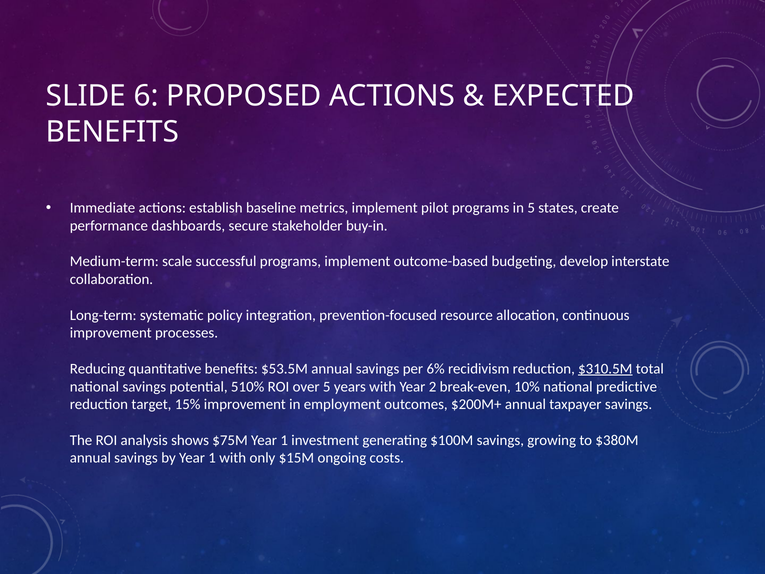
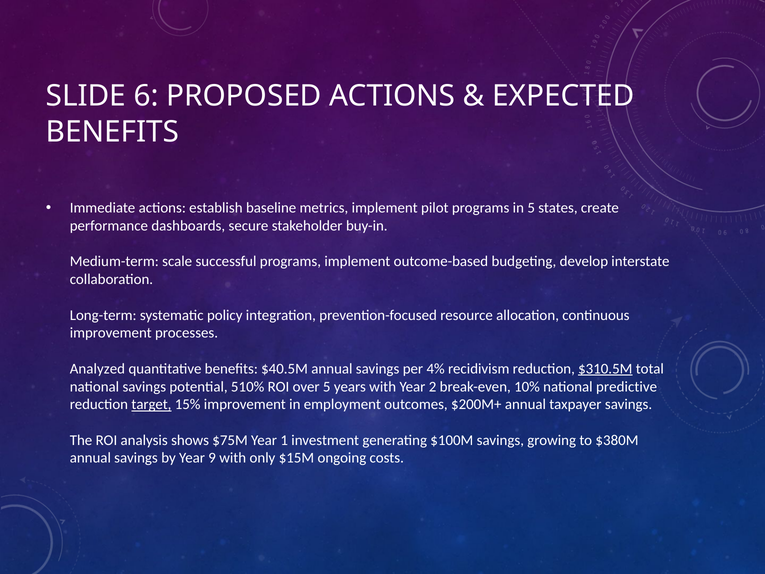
Reducing: Reducing -> Analyzed (97, 369)
$53.5M: $53.5M -> $40.5M (285, 369)
6%: 6% -> 4% (436, 369)
target underline: none -> present (151, 404)
by Year 1: 1 -> 9 (212, 458)
